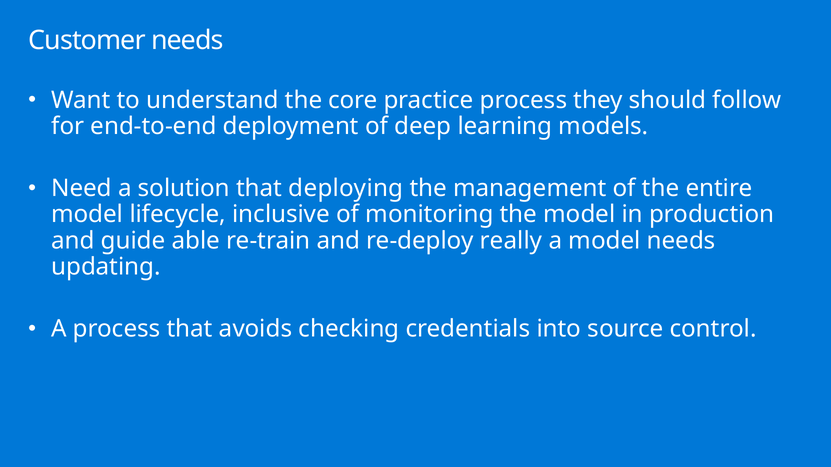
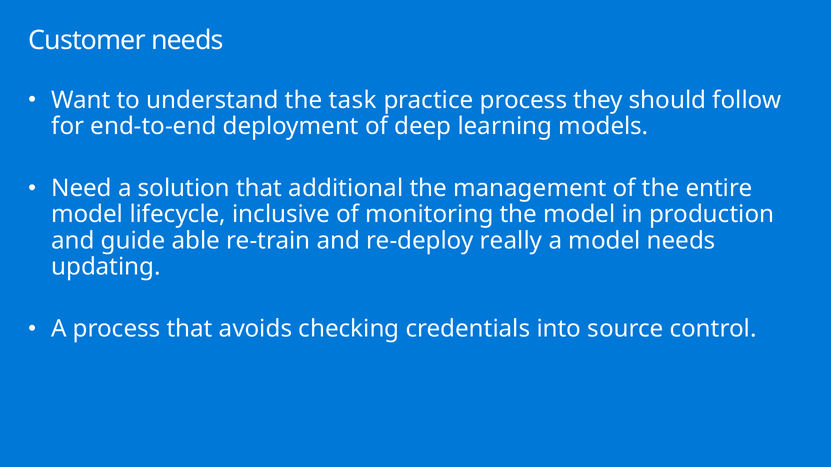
core: core -> task (353, 100)
deploying: deploying -> additional (346, 188)
